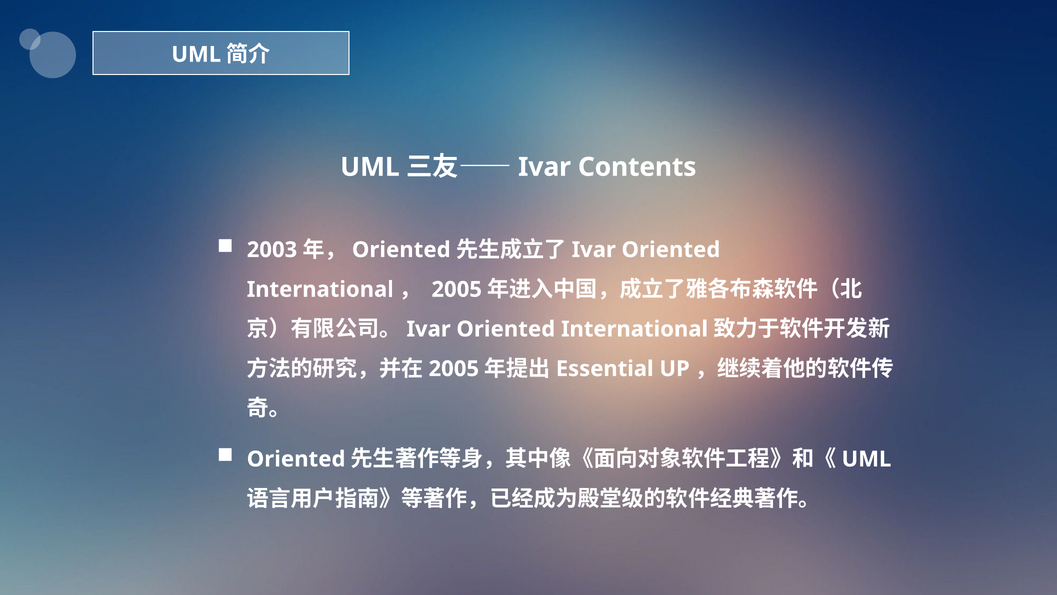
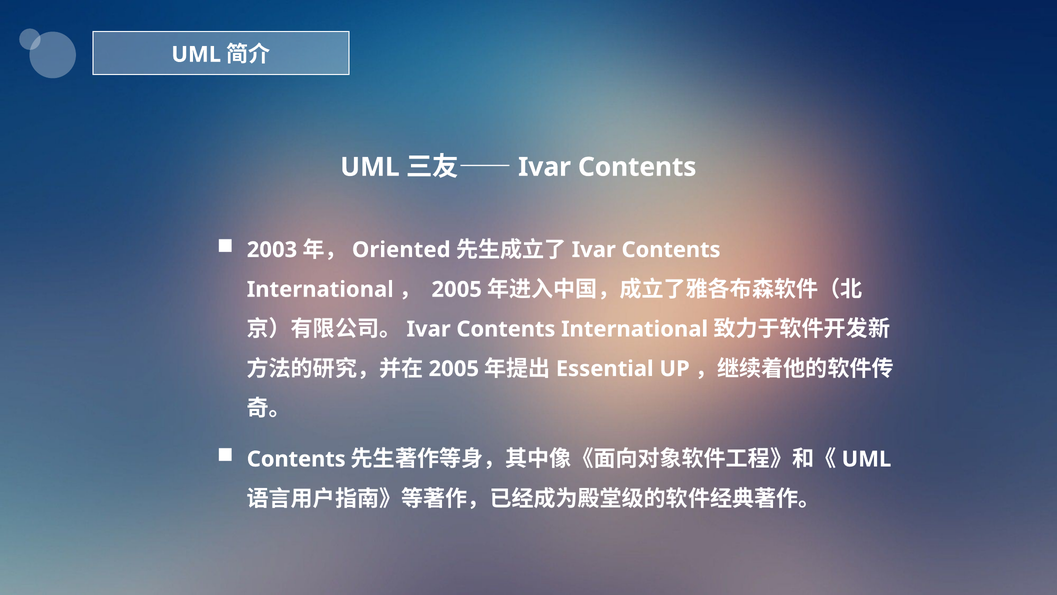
Oriented: Oriented -> Contents (671, 250)
Oriented: Oriented -> Contents (506, 329)
Oriented: Oriented -> Contents (296, 459)
